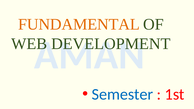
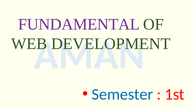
FUNDAMENTAL colour: orange -> purple (79, 24)
